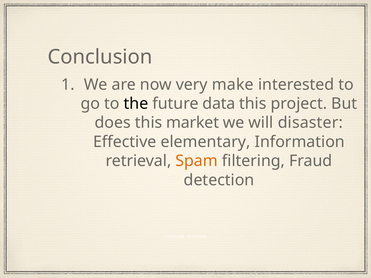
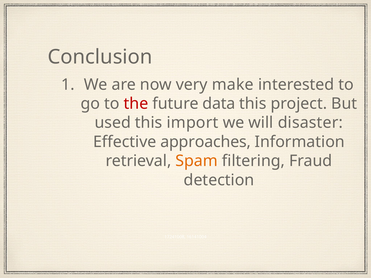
the colour: black -> red (136, 104)
does: does -> used (113, 123)
market: market -> import (192, 123)
elementary: elementary -> approaches (206, 142)
